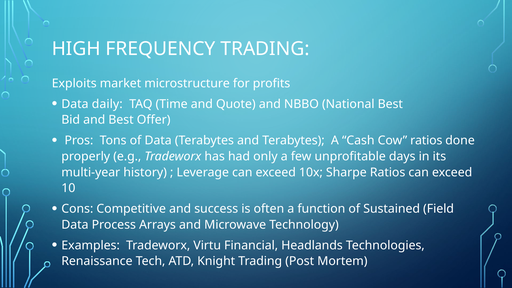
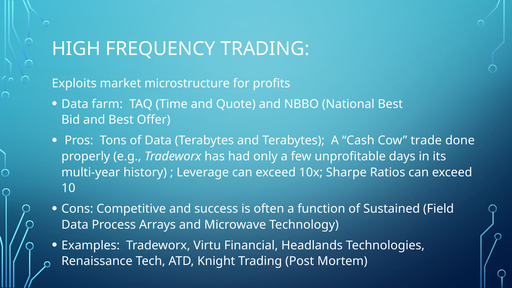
daily: daily -> farm (107, 104)
Cow ratios: ratios -> trade (426, 141)
